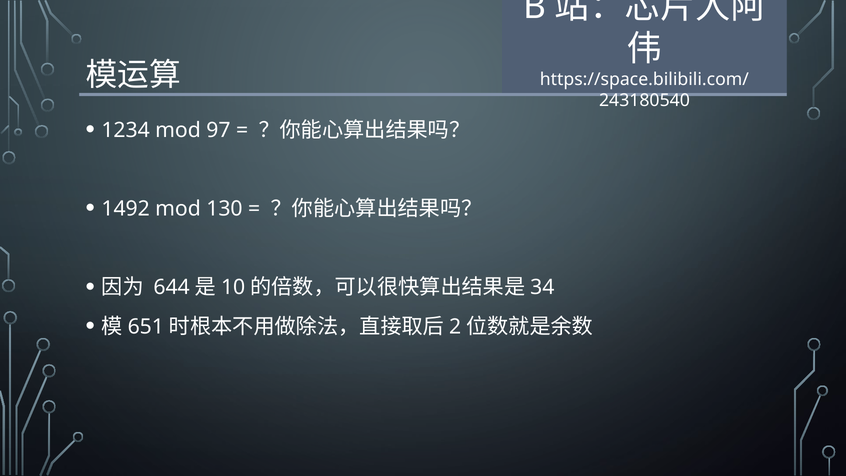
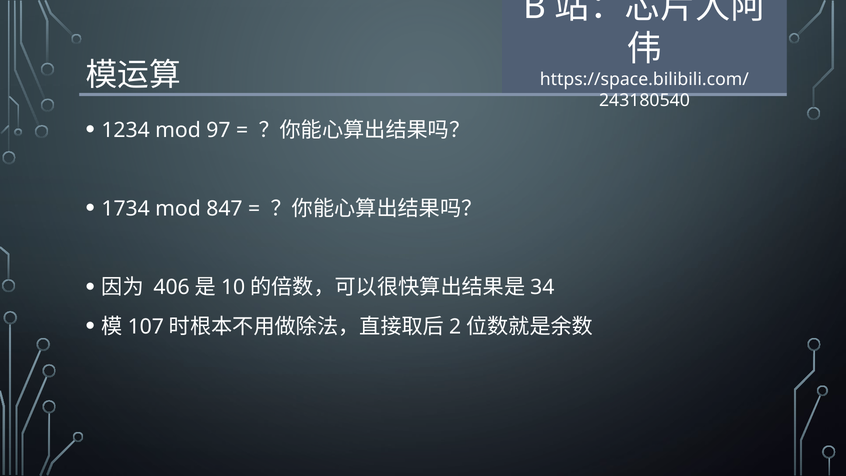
1492: 1492 -> 1734 (126, 209)
130: 130 -> 847 (224, 209)
644: 644 -> 406 (172, 287)
651: 651 -> 107 (146, 327)
